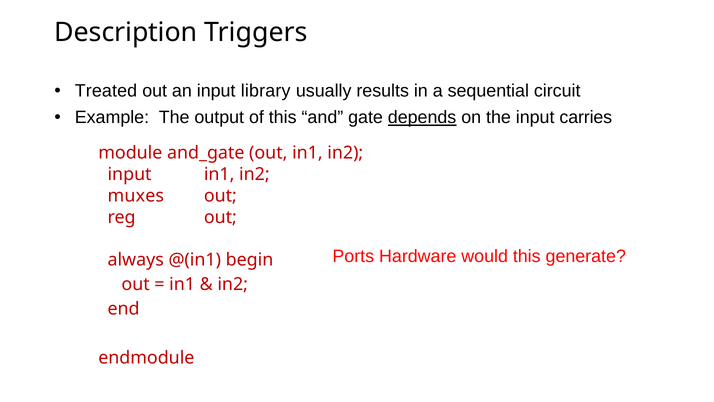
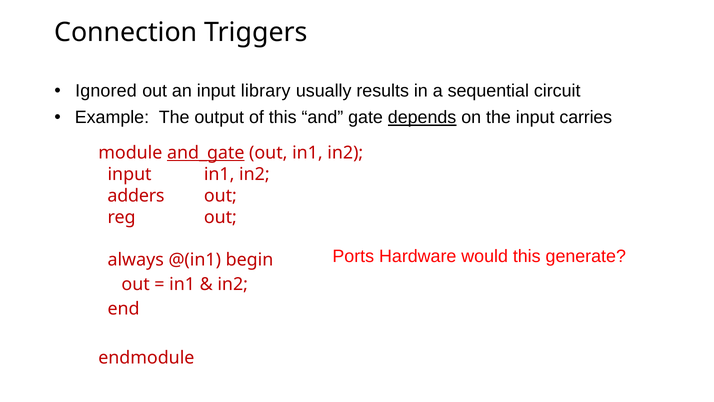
Description: Description -> Connection (126, 32)
Treated: Treated -> Ignored (106, 91)
and_gate underline: none -> present (206, 153)
muxes: muxes -> adders (136, 196)
